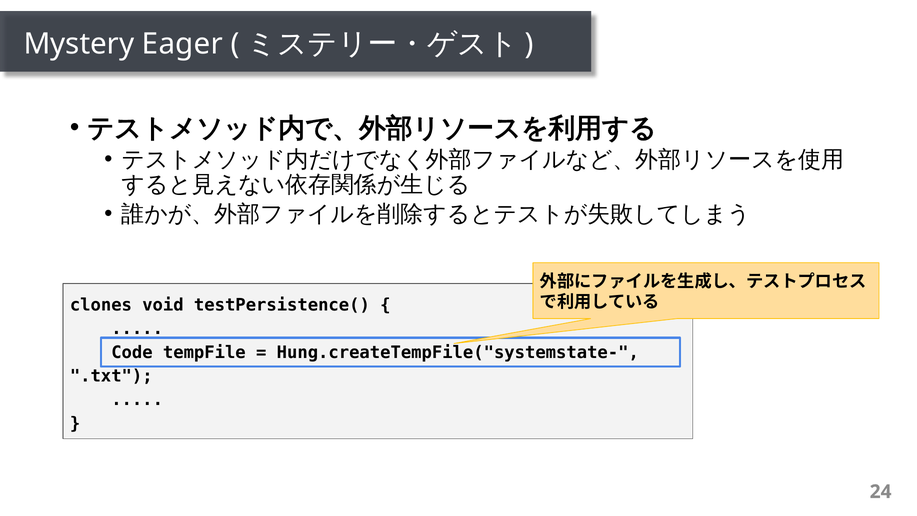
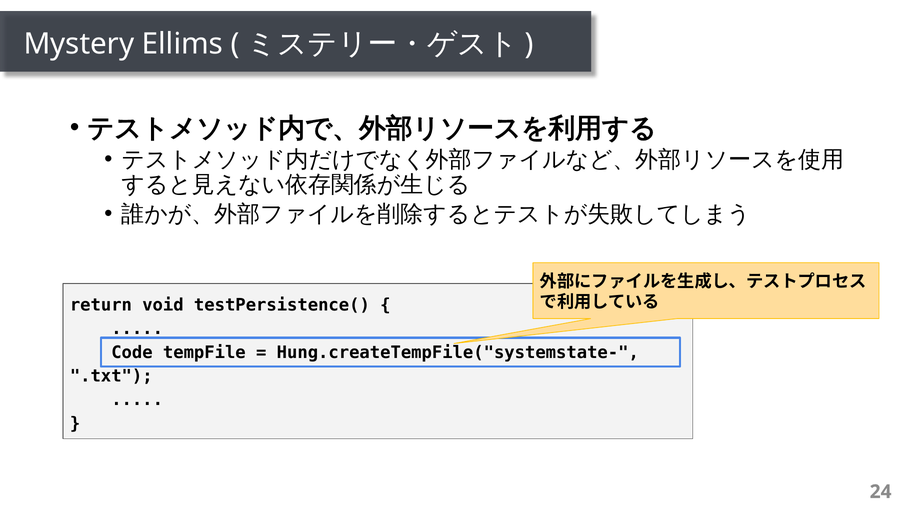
Eager: Eager -> Ellims (183, 44)
clones: clones -> return (101, 305)
